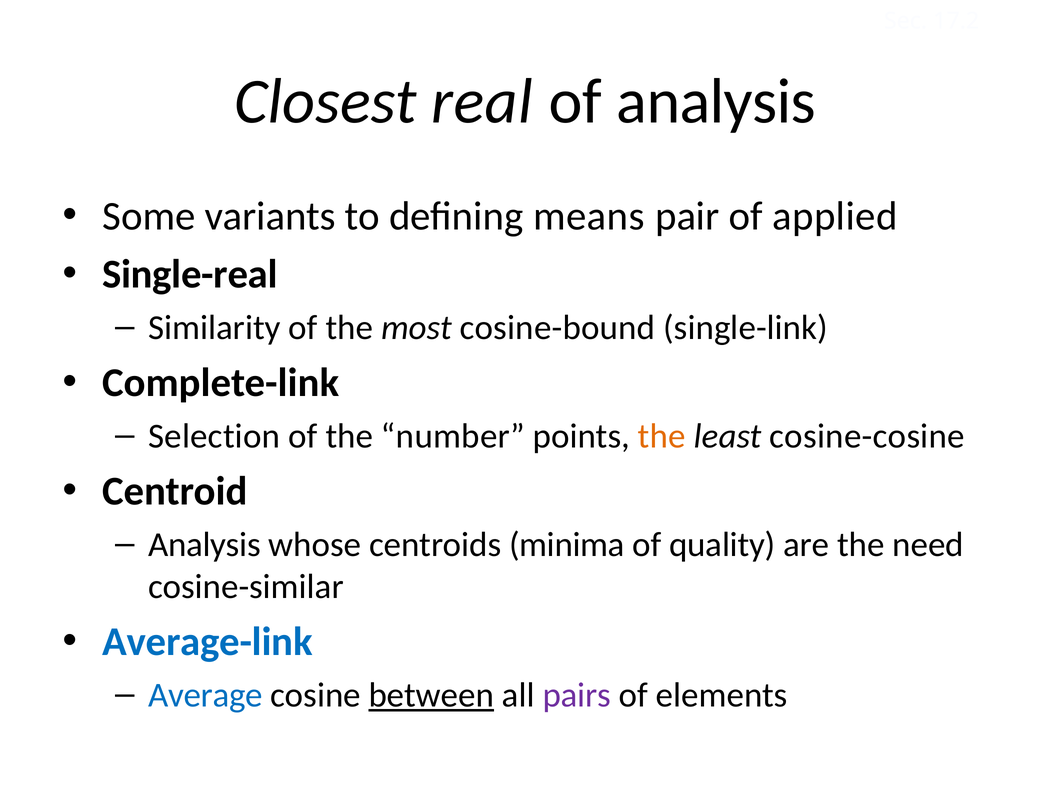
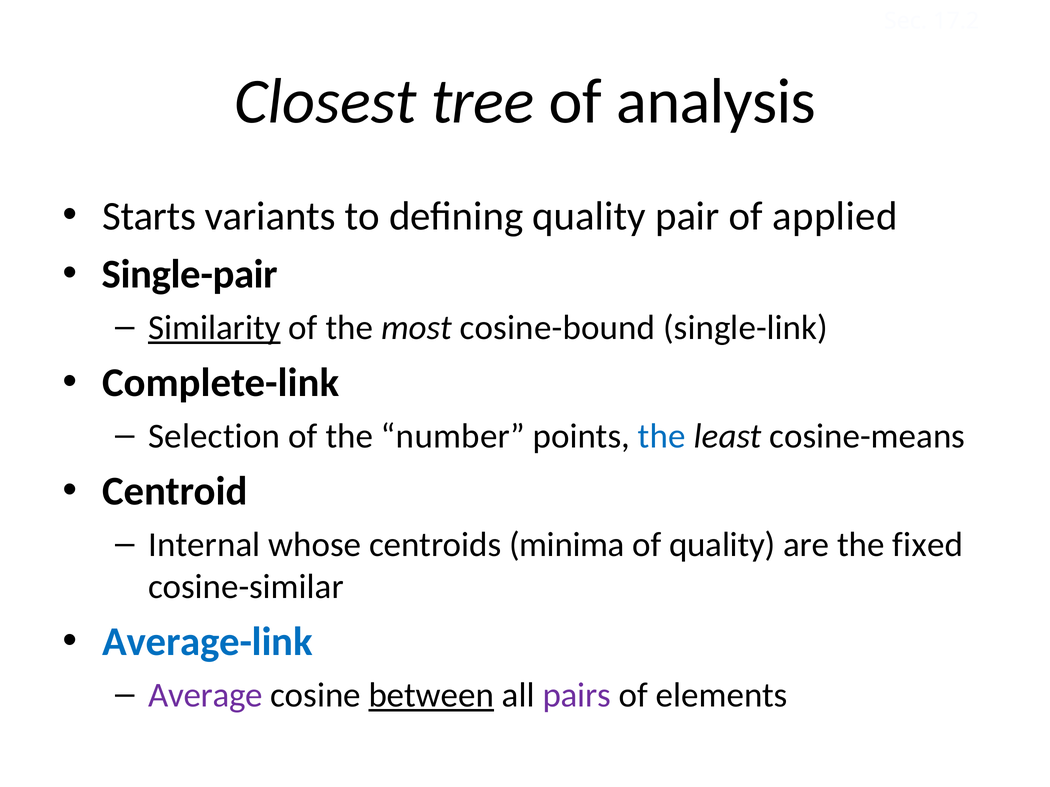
real: real -> tree (483, 102)
Some: Some -> Starts (149, 216)
defining means: means -> quality (589, 216)
Single-real: Single-real -> Single-pair (190, 275)
Similarity underline: none -> present (214, 328)
the colour: orange -> blue (662, 437)
cosine-cosine: cosine-cosine -> cosine-means (867, 437)
Analysis: Analysis -> Internal (204, 545)
need: need -> fixed (928, 545)
Average colour: blue -> purple (205, 696)
